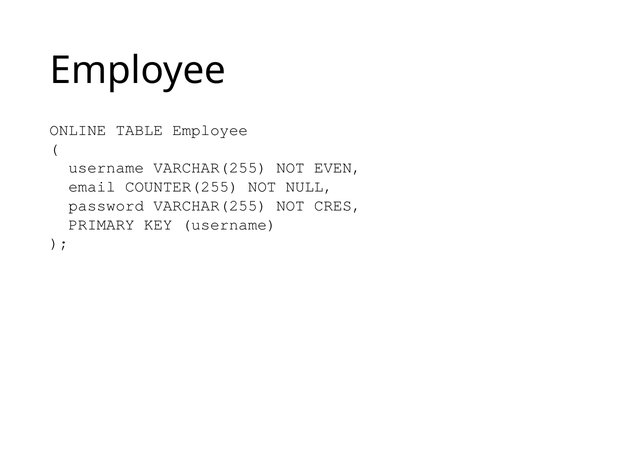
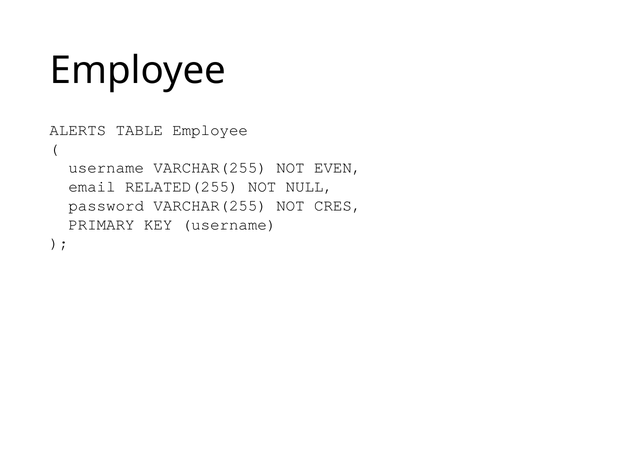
ONLINE: ONLINE -> ALERTS (78, 130)
COUNTER(255: COUNTER(255 -> RELATED(255 (182, 187)
